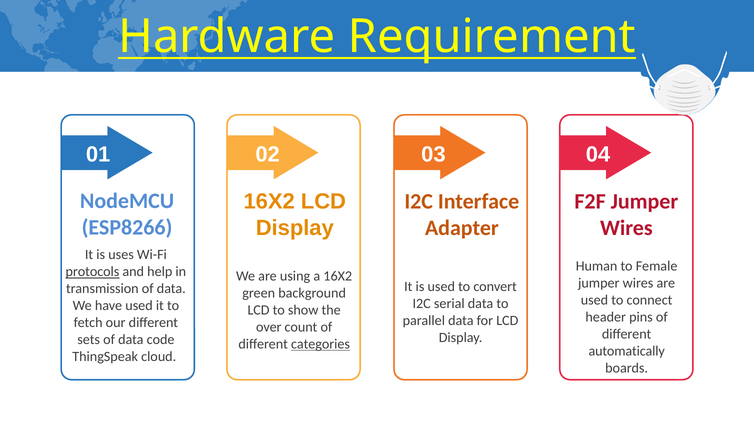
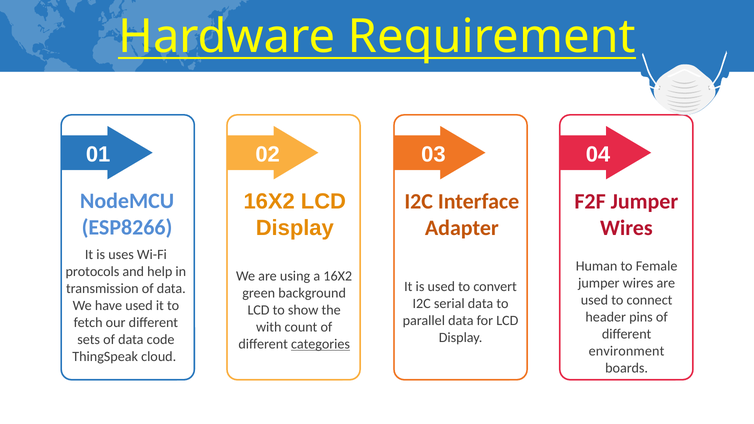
protocols underline: present -> none (92, 272)
over: over -> with (269, 327)
automatically: automatically -> environment (627, 351)
